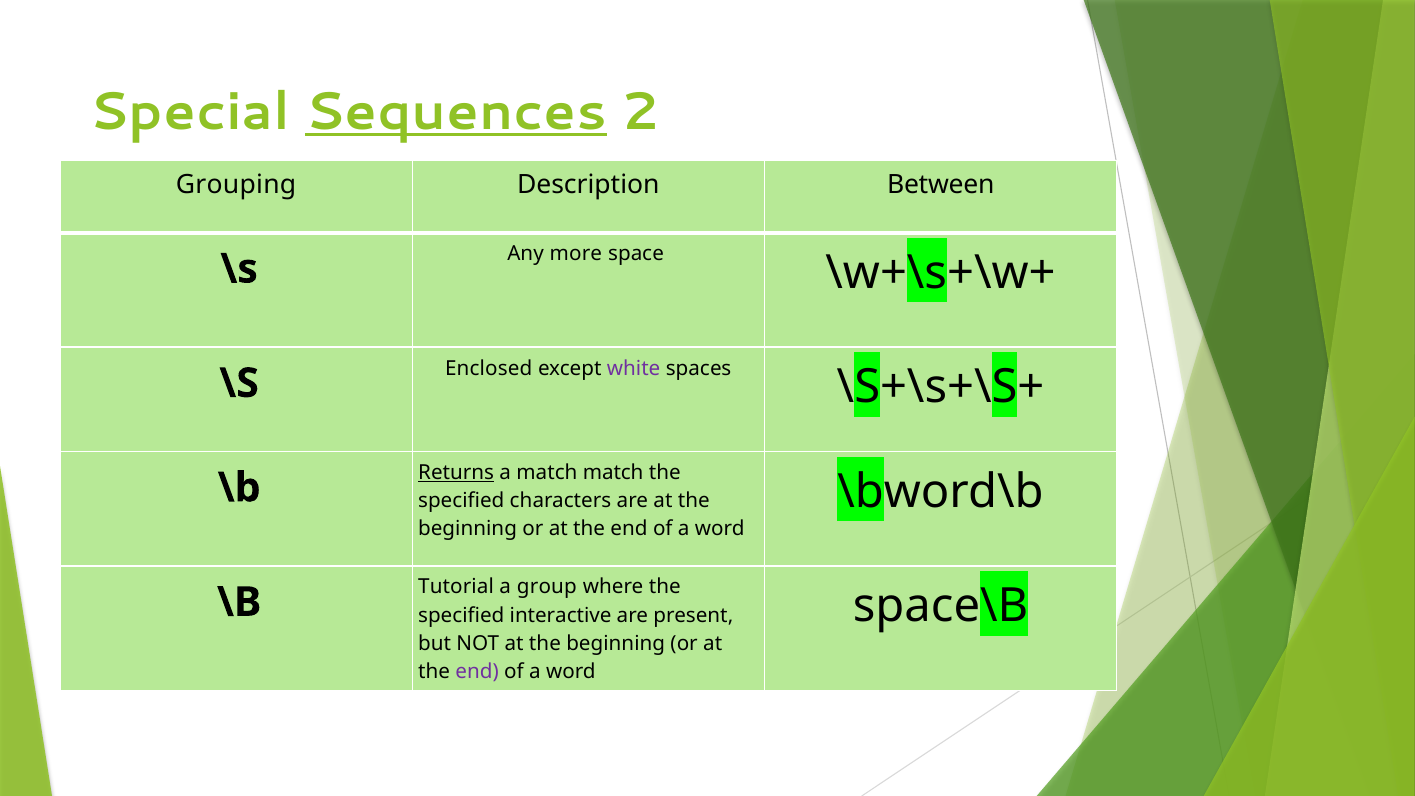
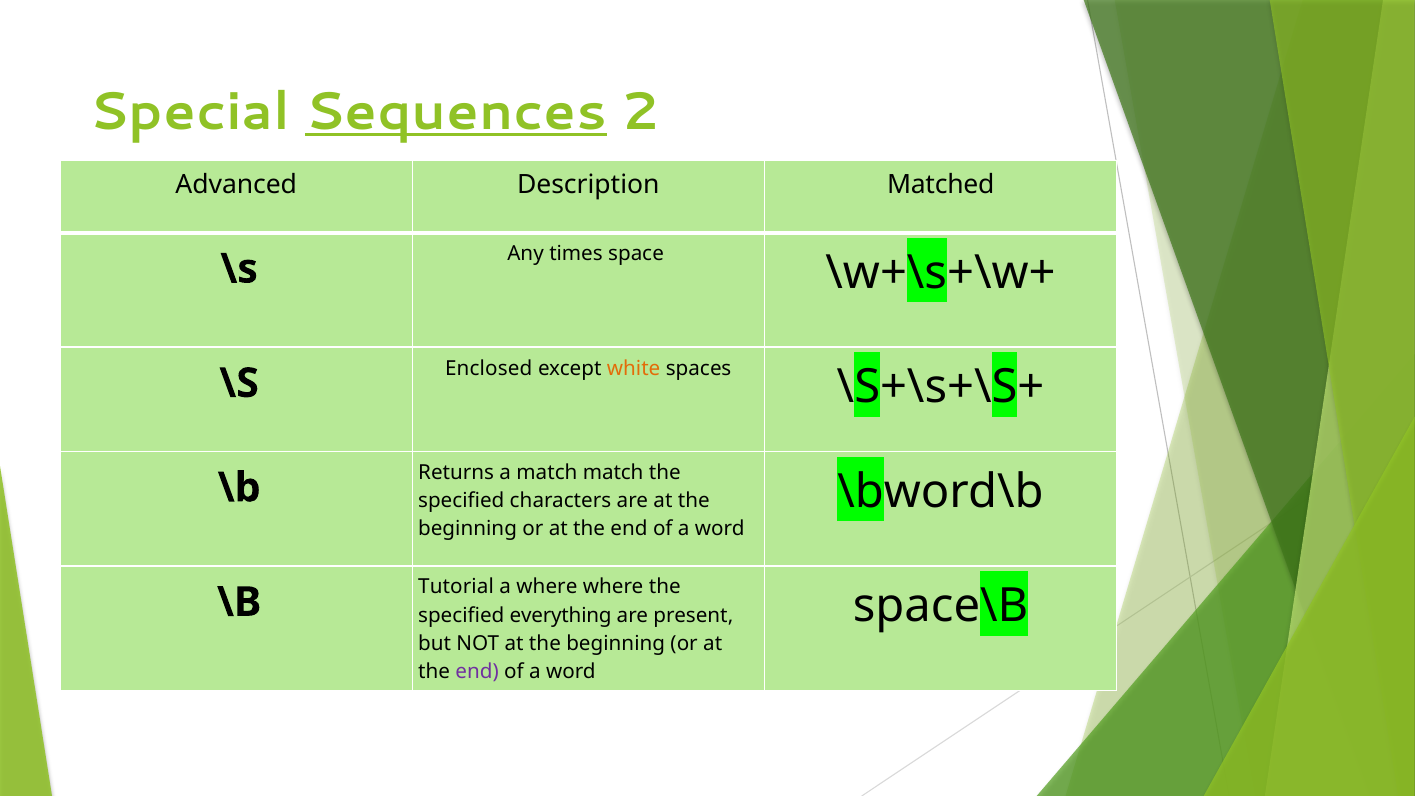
Grouping: Grouping -> Advanced (236, 185)
Between: Between -> Matched (941, 185)
more: more -> times (576, 254)
white colour: purple -> orange (634, 368)
Returns underline: present -> none (456, 473)
a group: group -> where (547, 587)
interactive: interactive -> everything (561, 615)
